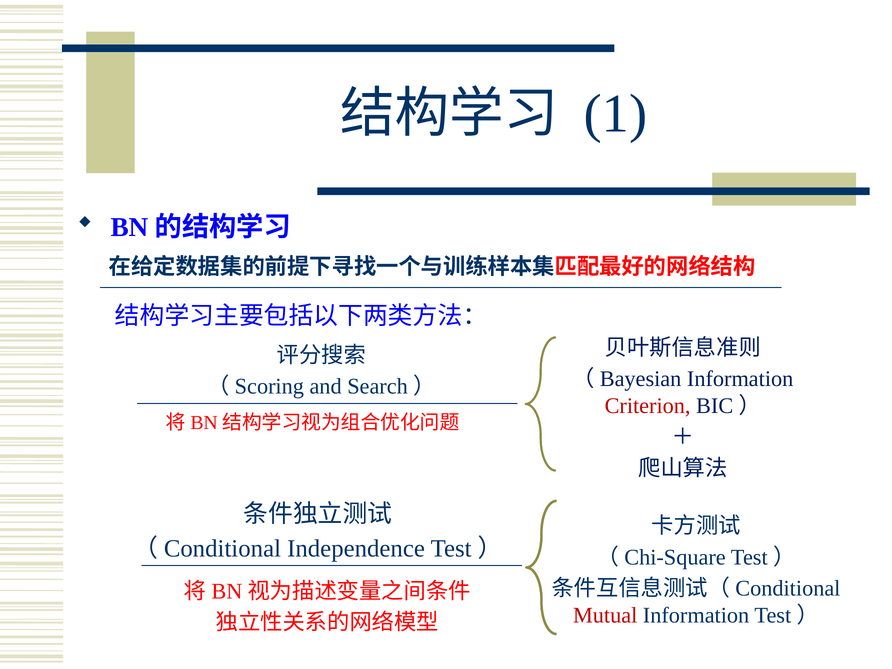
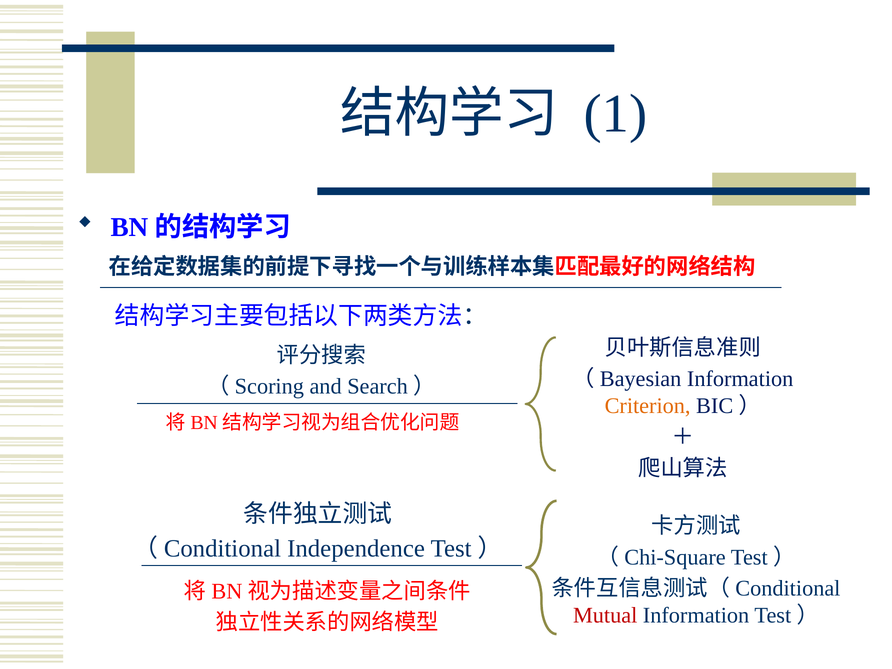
Criterion colour: red -> orange (648, 406)
